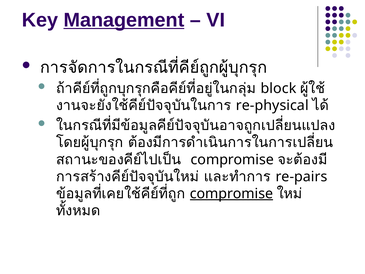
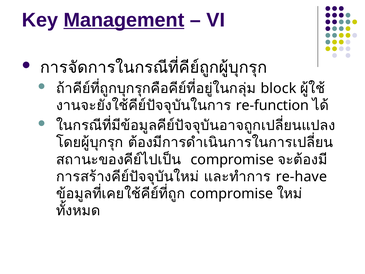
re-physical: re-physical -> re-function (272, 105)
re-pairs: re-pairs -> re-have (301, 176)
compromise underline: present -> none (231, 194)
